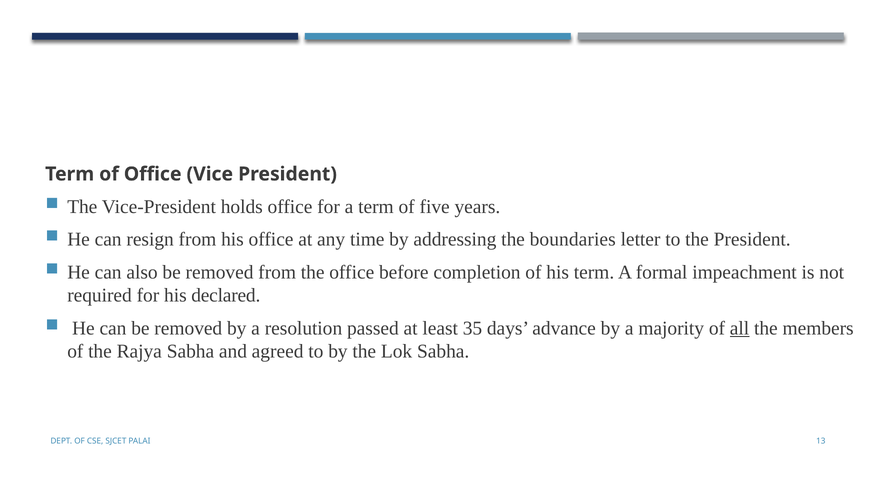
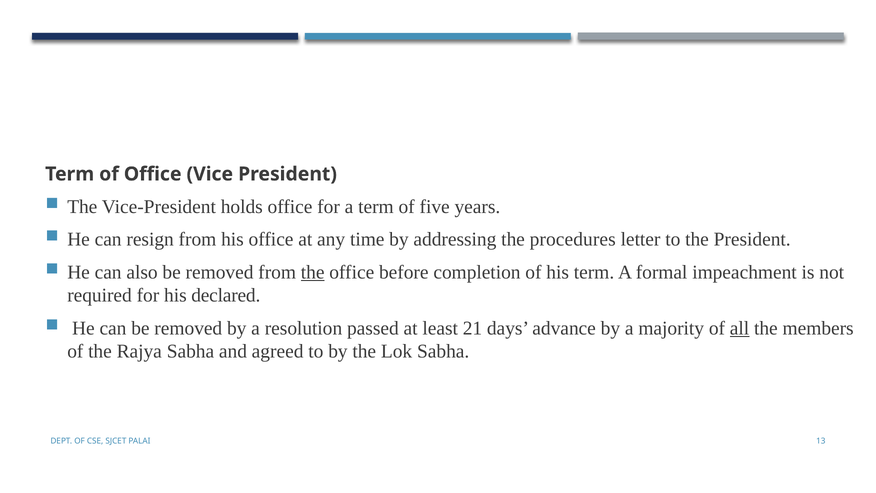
boundaries: boundaries -> procedures (573, 239)
the underline: none -> present (313, 272)
35: 35 -> 21 (472, 328)
